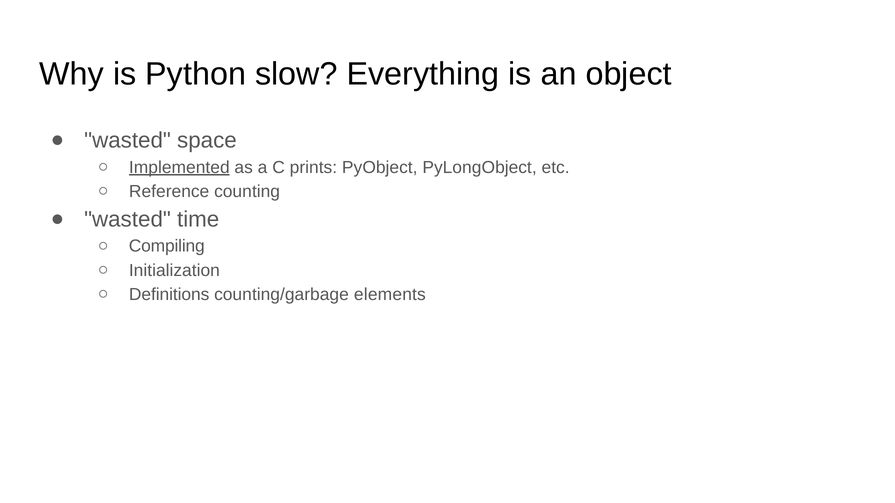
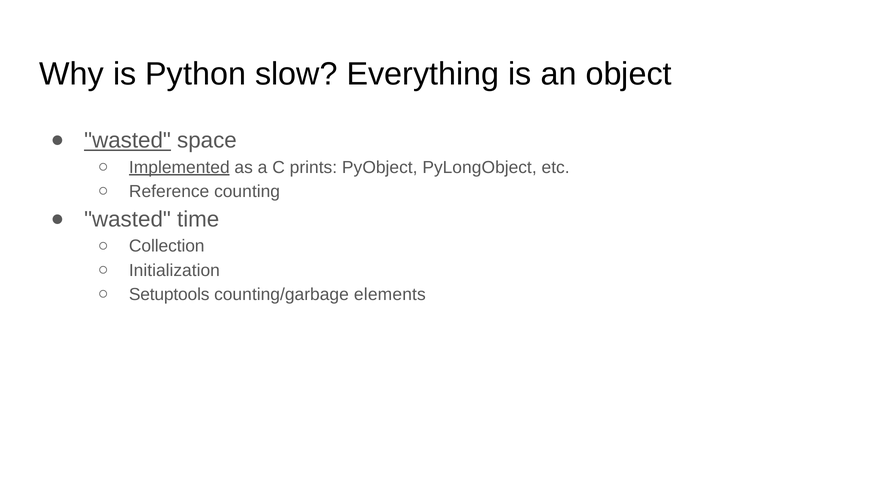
wasted underline: none -> present (128, 141)
Compiling: Compiling -> Collection (167, 246)
Definitions: Definitions -> Setuptools (169, 295)
